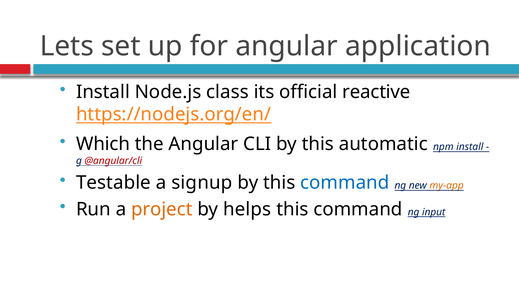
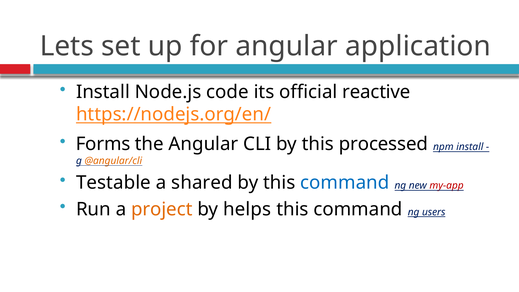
class: class -> code (227, 92)
Which: Which -> Forms (103, 144)
automatic: automatic -> processed (383, 144)
@angular/cli colour: red -> orange (113, 161)
signup: signup -> shared (202, 183)
my-app colour: orange -> red (447, 186)
input: input -> users (434, 212)
